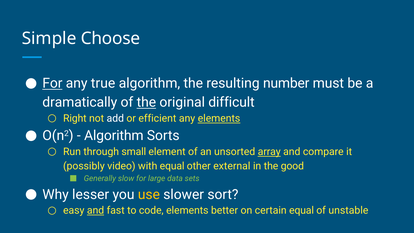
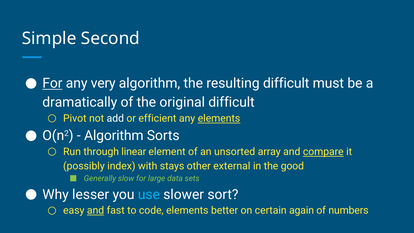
Choose: Choose -> Second (110, 38)
true: true -> very (103, 83)
resulting number: number -> difficult (286, 83)
the underline: present -> none (146, 102)
Right: Right -> Pivot (75, 118)
small: small -> linear (134, 152)
array underline: present -> none (269, 152)
compare underline: none -> present (323, 152)
video: video -> index (121, 166)
with equal: equal -> stays (172, 166)
use colour: yellow -> light blue (149, 194)
certain equal: equal -> again (302, 210)
unstable: unstable -> numbers (348, 210)
